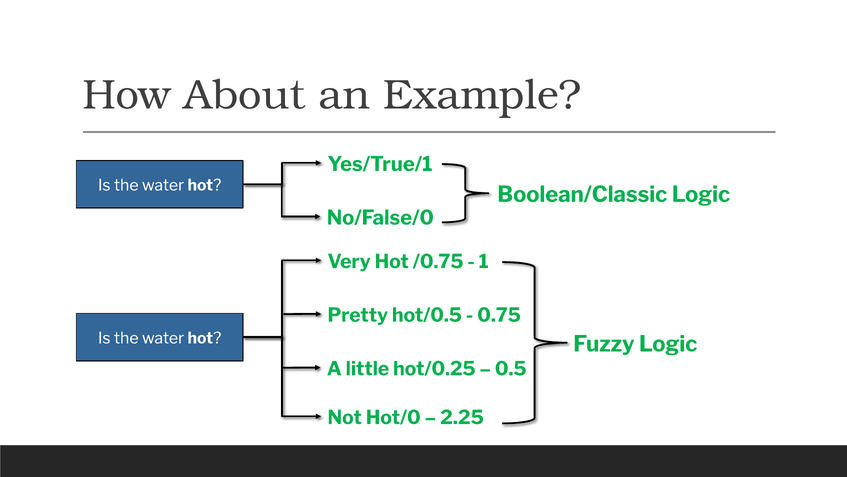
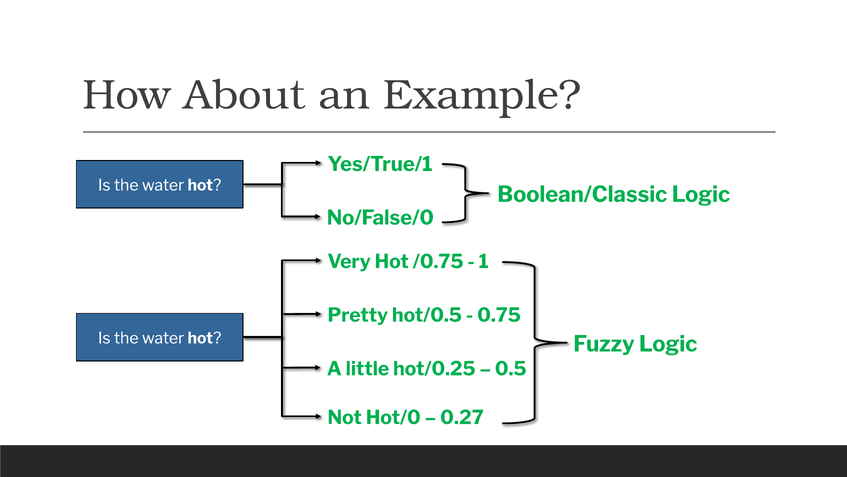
2.25: 2.25 -> 0.27 (462, 417)
